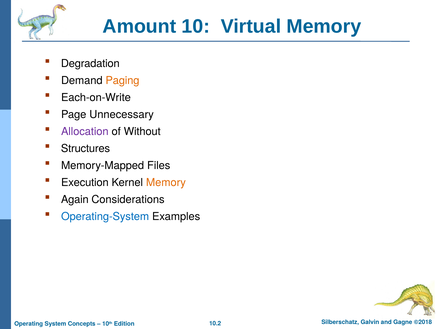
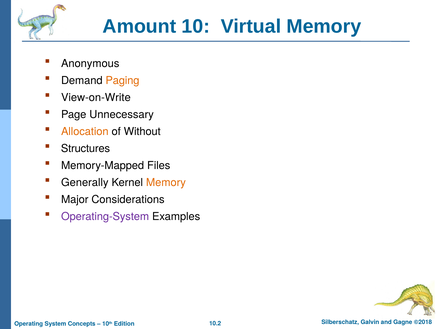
Degradation: Degradation -> Anonymous (90, 64)
Each-on-Write: Each-on-Write -> View-on-Write (96, 98)
Allocation colour: purple -> orange (85, 132)
Execution: Execution -> Generally (85, 183)
Again: Again -> Major (75, 200)
Operating-System colour: blue -> purple (105, 217)
